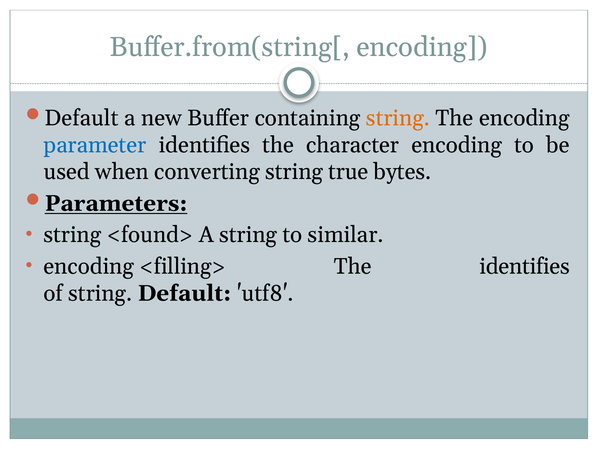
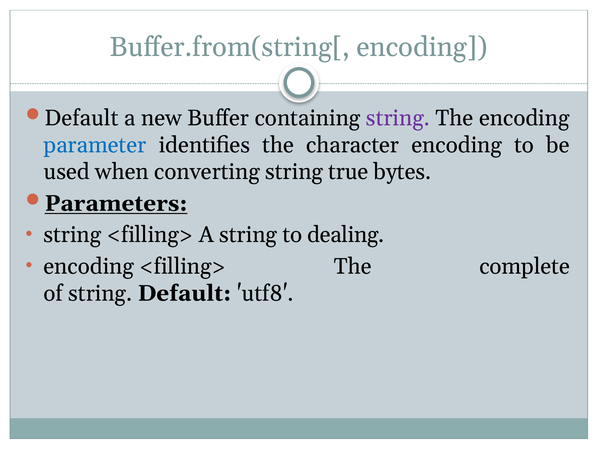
string colour: orange -> purple (398, 118)
string <found>: <found> -> <filling> (150, 235)
similar: similar -> dealing (346, 235)
The identifies: identifies -> complete (525, 266)
